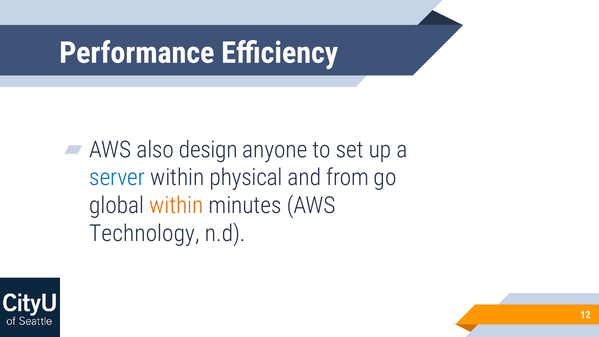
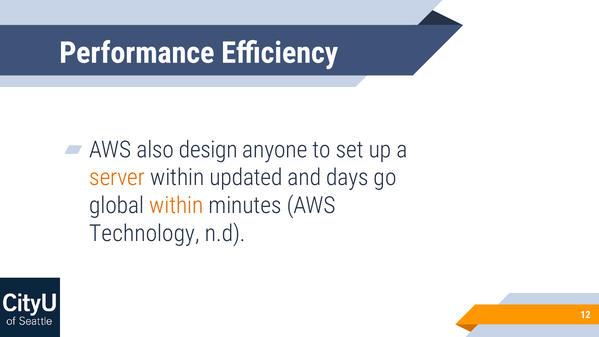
server colour: blue -> orange (117, 178)
physical: physical -> updated (246, 178)
from: from -> days (347, 178)
